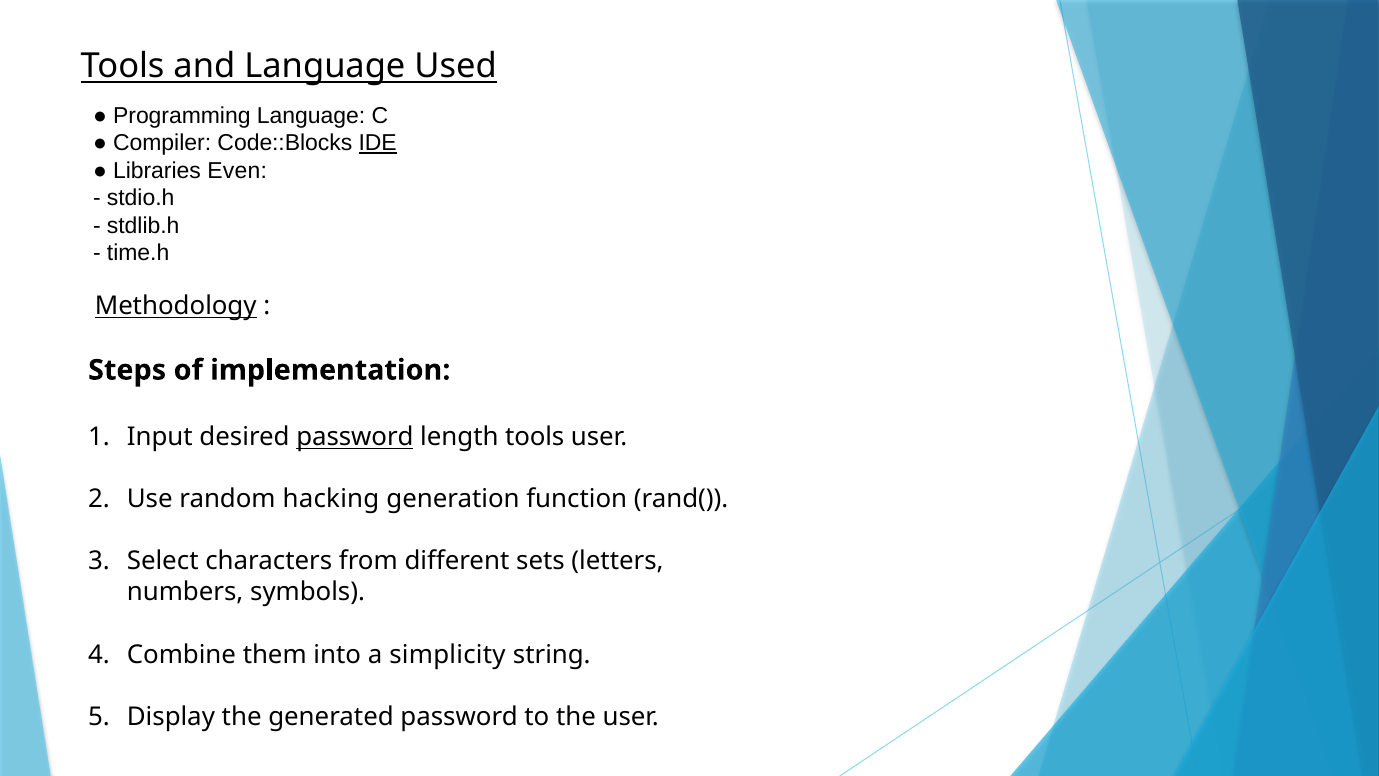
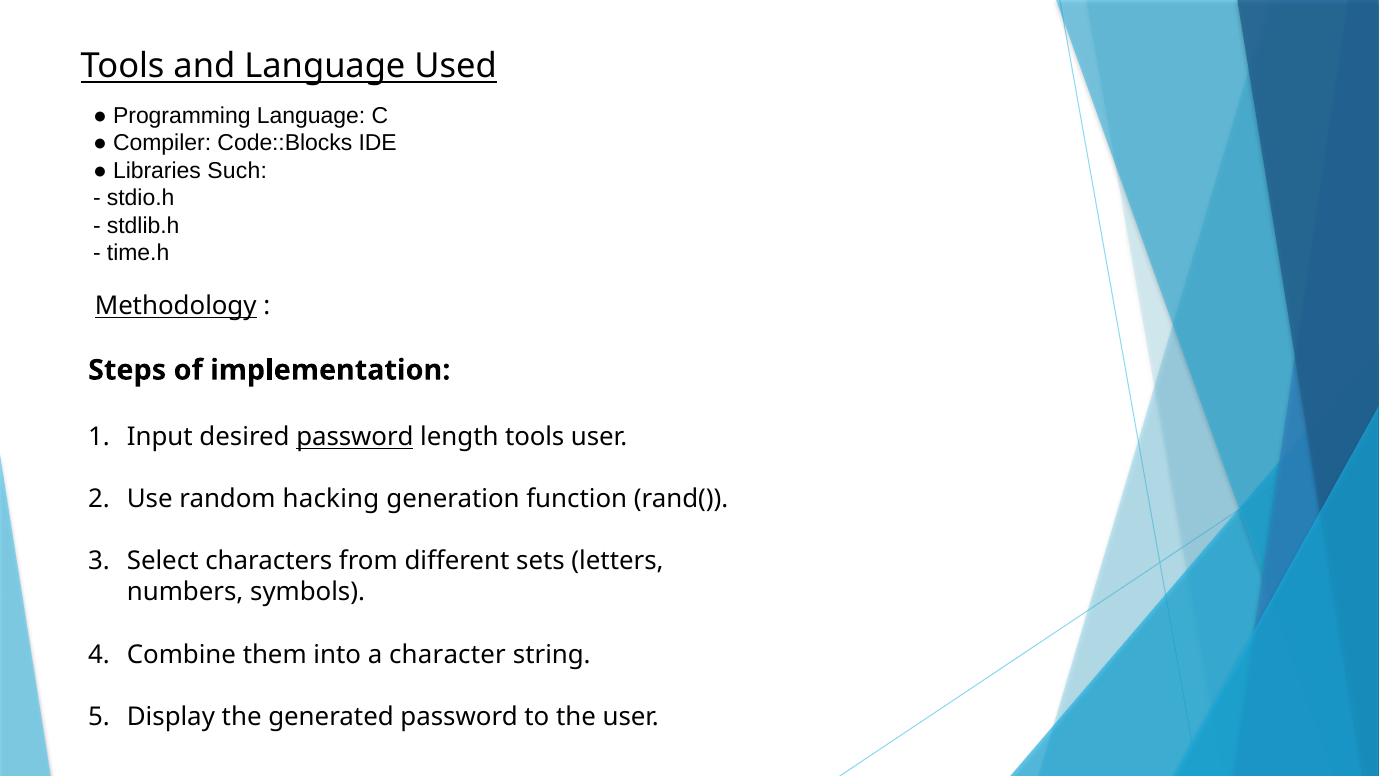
IDE underline: present -> none (378, 143)
Even: Even -> Such (237, 171)
simplicity: simplicity -> character (447, 654)
